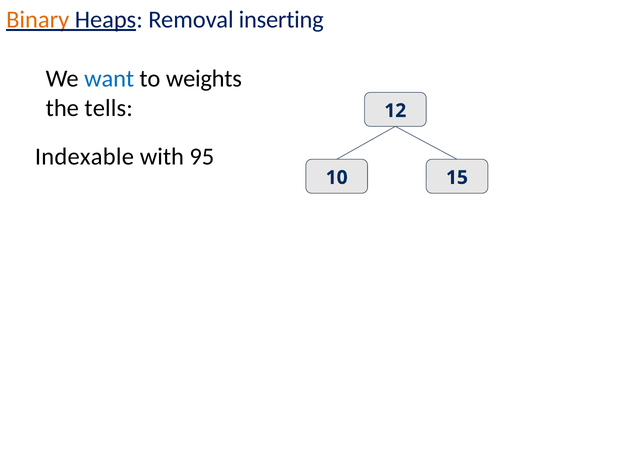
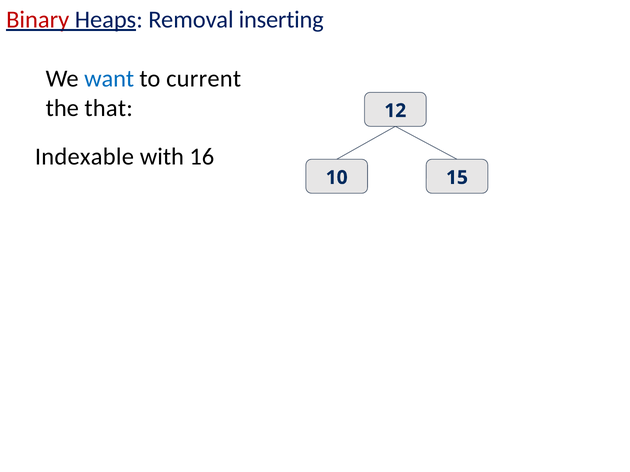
Binary colour: orange -> red (38, 19)
weights: weights -> current (204, 79)
tells: tells -> that (109, 108)
95: 95 -> 16 (202, 157)
